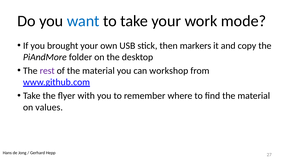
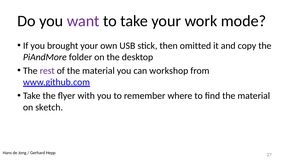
want colour: blue -> purple (83, 21)
markers: markers -> omitted (195, 46)
values: values -> sketch (49, 108)
